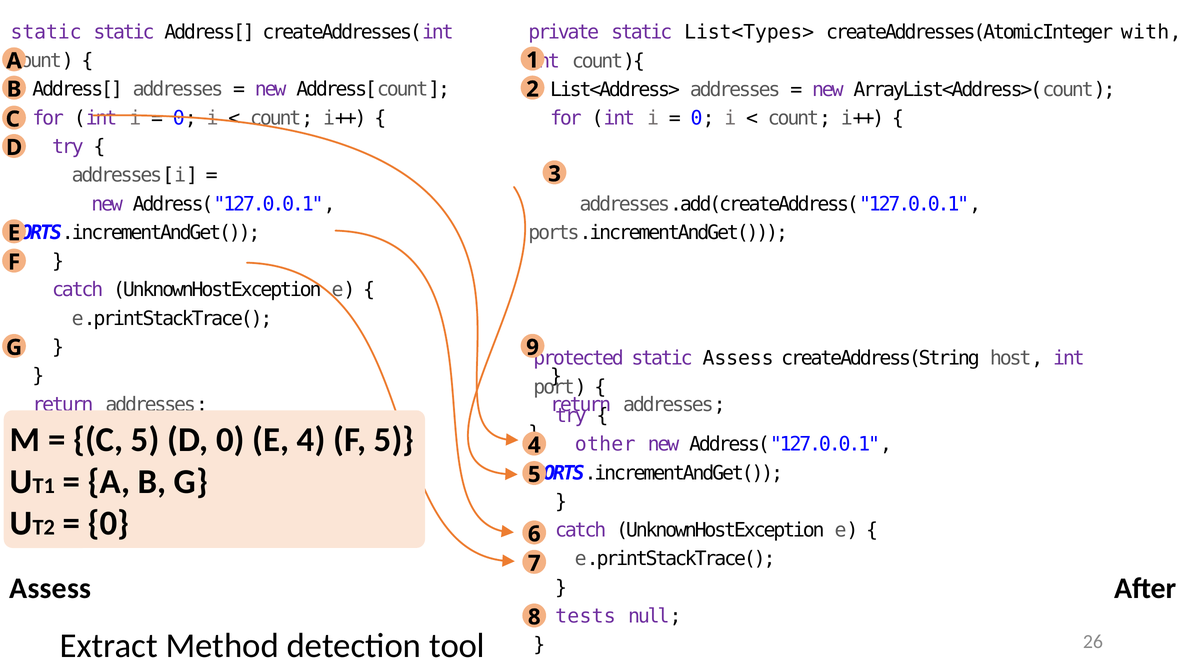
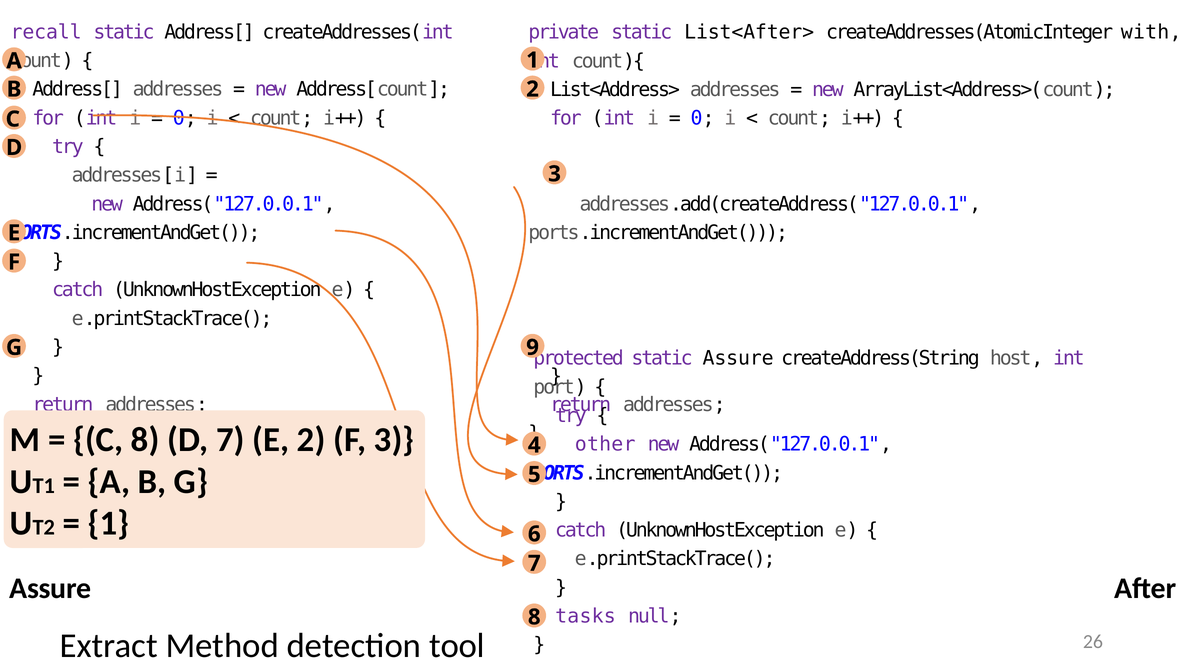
static: static -> recall (46, 32)
List<Types>: List<Types> -> List<After> (749, 32)
static Assess: Assess -> Assure (738, 358)
C 5: 5 -> 8 (145, 439)
D 0: 0 -> 7 (230, 439)
E 4: 4 -> 2 (311, 439)
F 5: 5 -> 3 (394, 439)
0: 0 -> 1 (109, 523)
Assess: Assess -> Assure (50, 588)
tests: tests -> tasks (585, 616)
